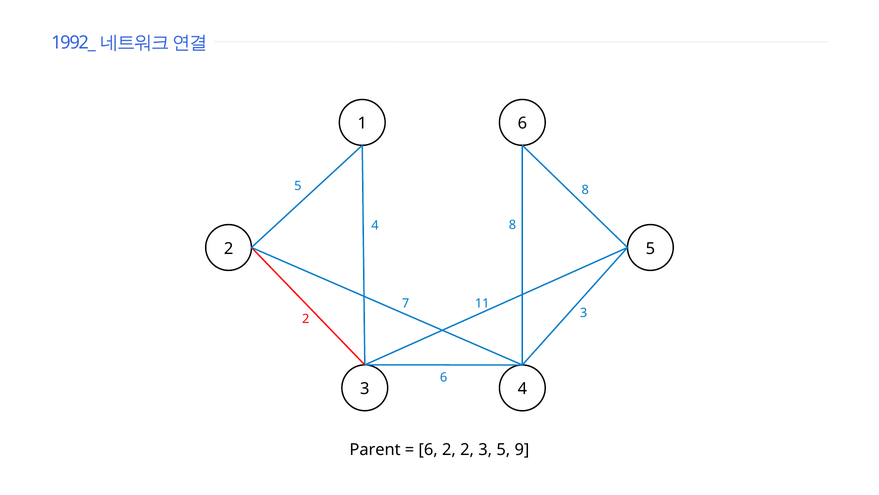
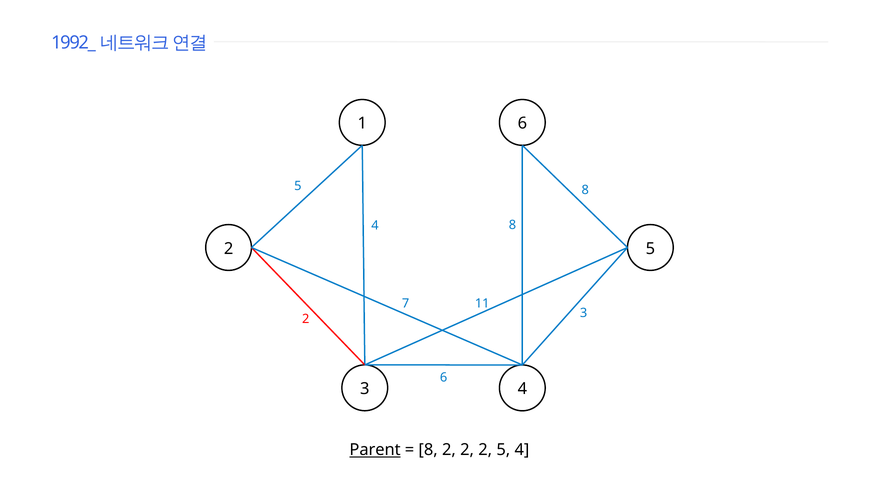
Parent underline: none -> present (375, 449)
6: 6 -> 8 (428, 449)
2 2 3: 3 -> 2 (485, 449)
9: 9 -> 4 (522, 449)
